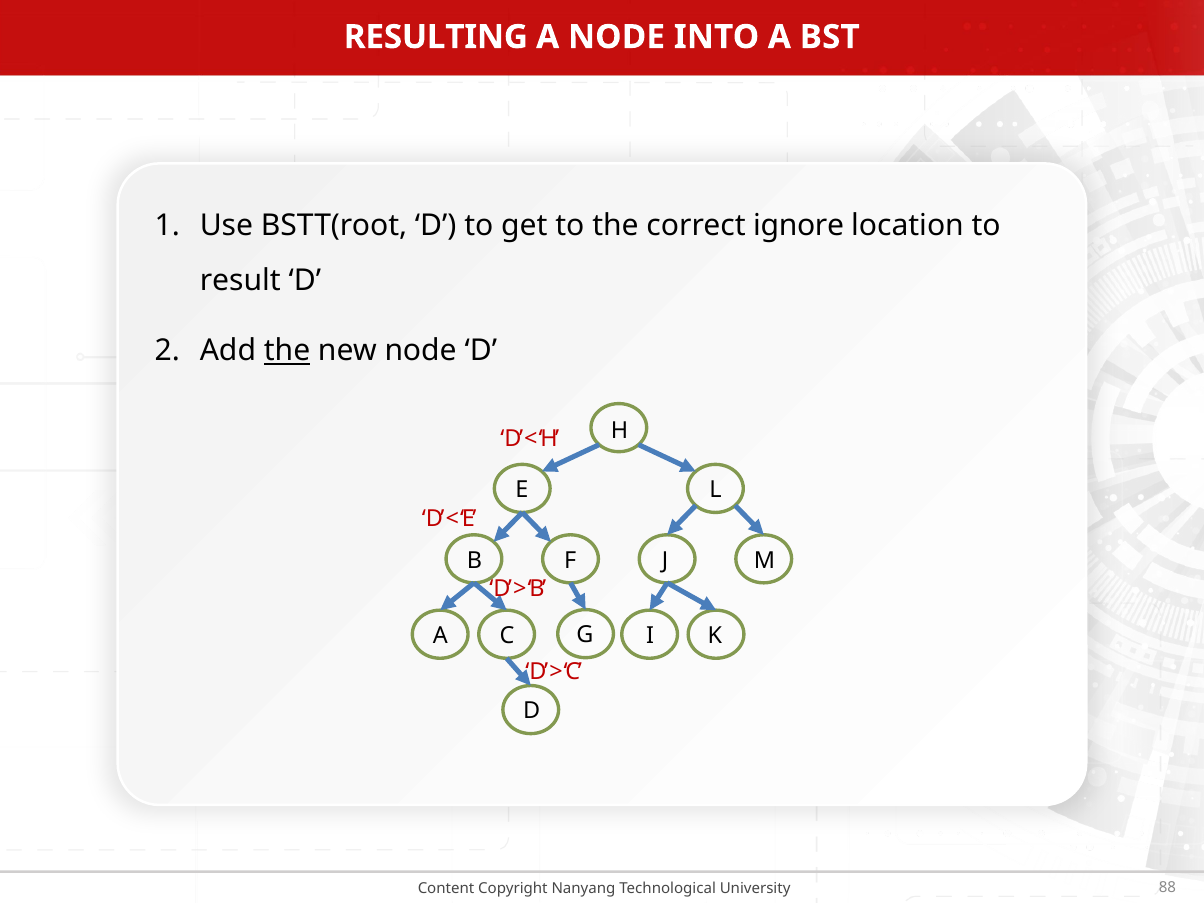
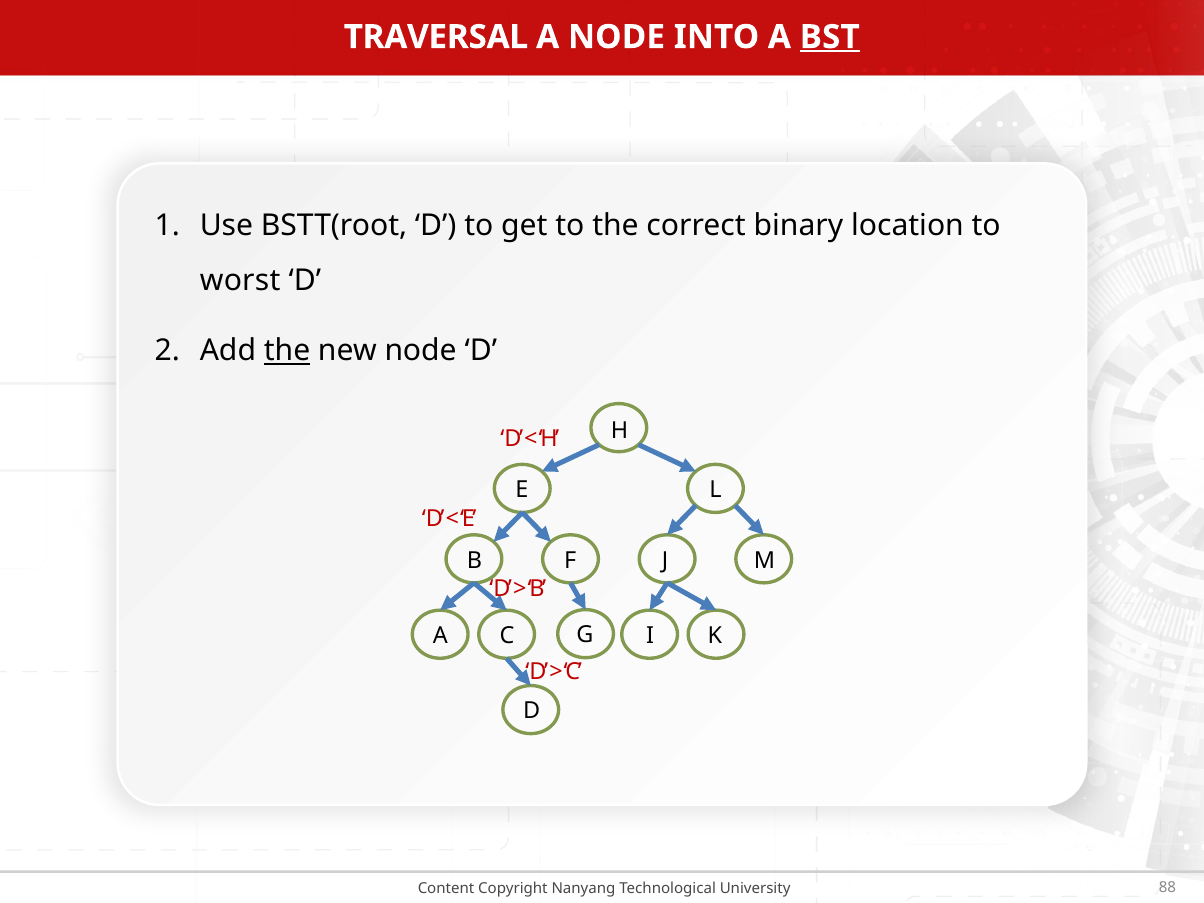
RESULTING: RESULTING -> TRAVERSAL (436, 37)
BST underline: none -> present (830, 37)
ignore: ignore -> binary (798, 226)
result: result -> worst (240, 280)
